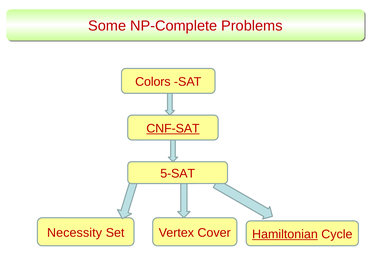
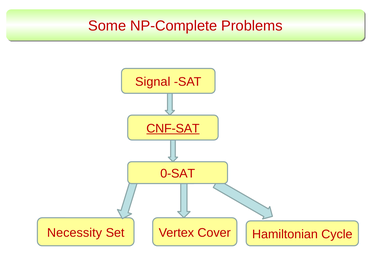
Colors: Colors -> Signal (153, 82)
5-SAT: 5-SAT -> 0-SAT (178, 174)
Hamiltonian underline: present -> none (285, 235)
